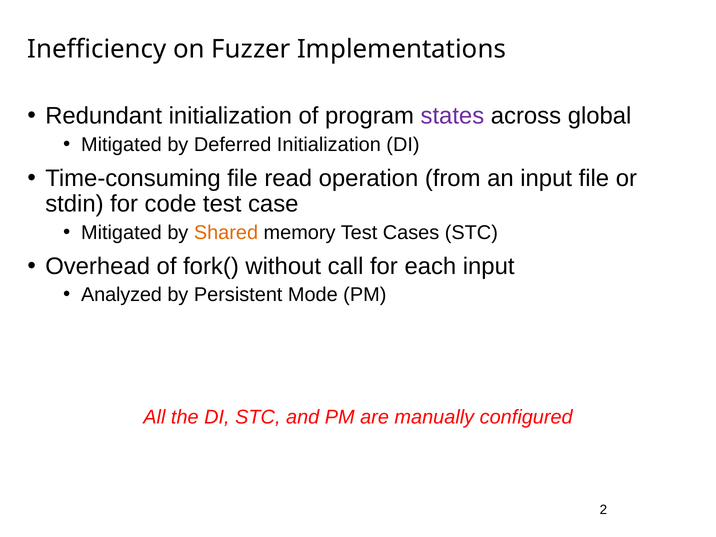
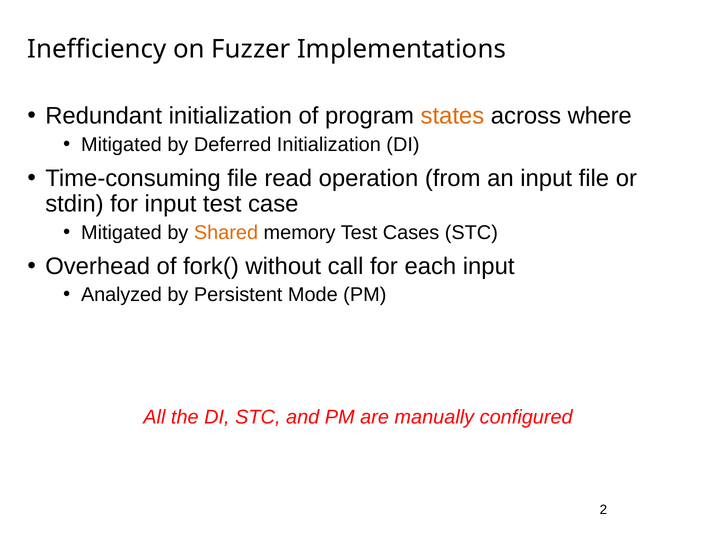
states colour: purple -> orange (452, 116)
global: global -> where (600, 116)
for code: code -> input (171, 204)
